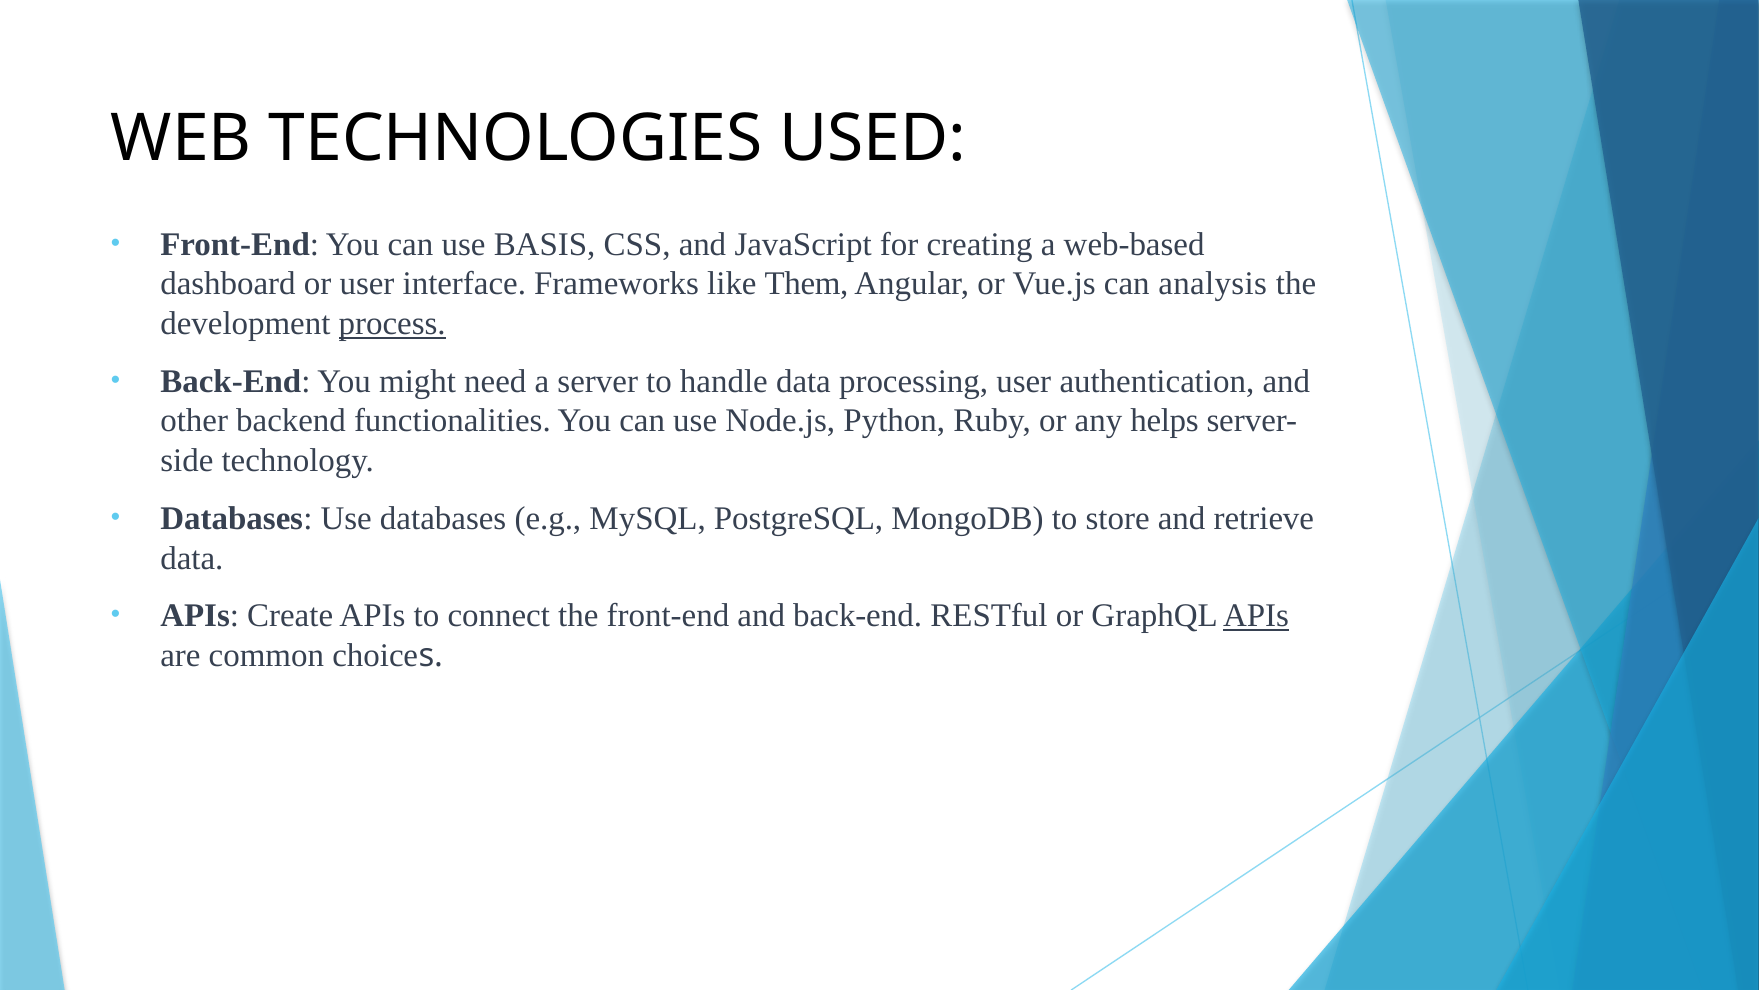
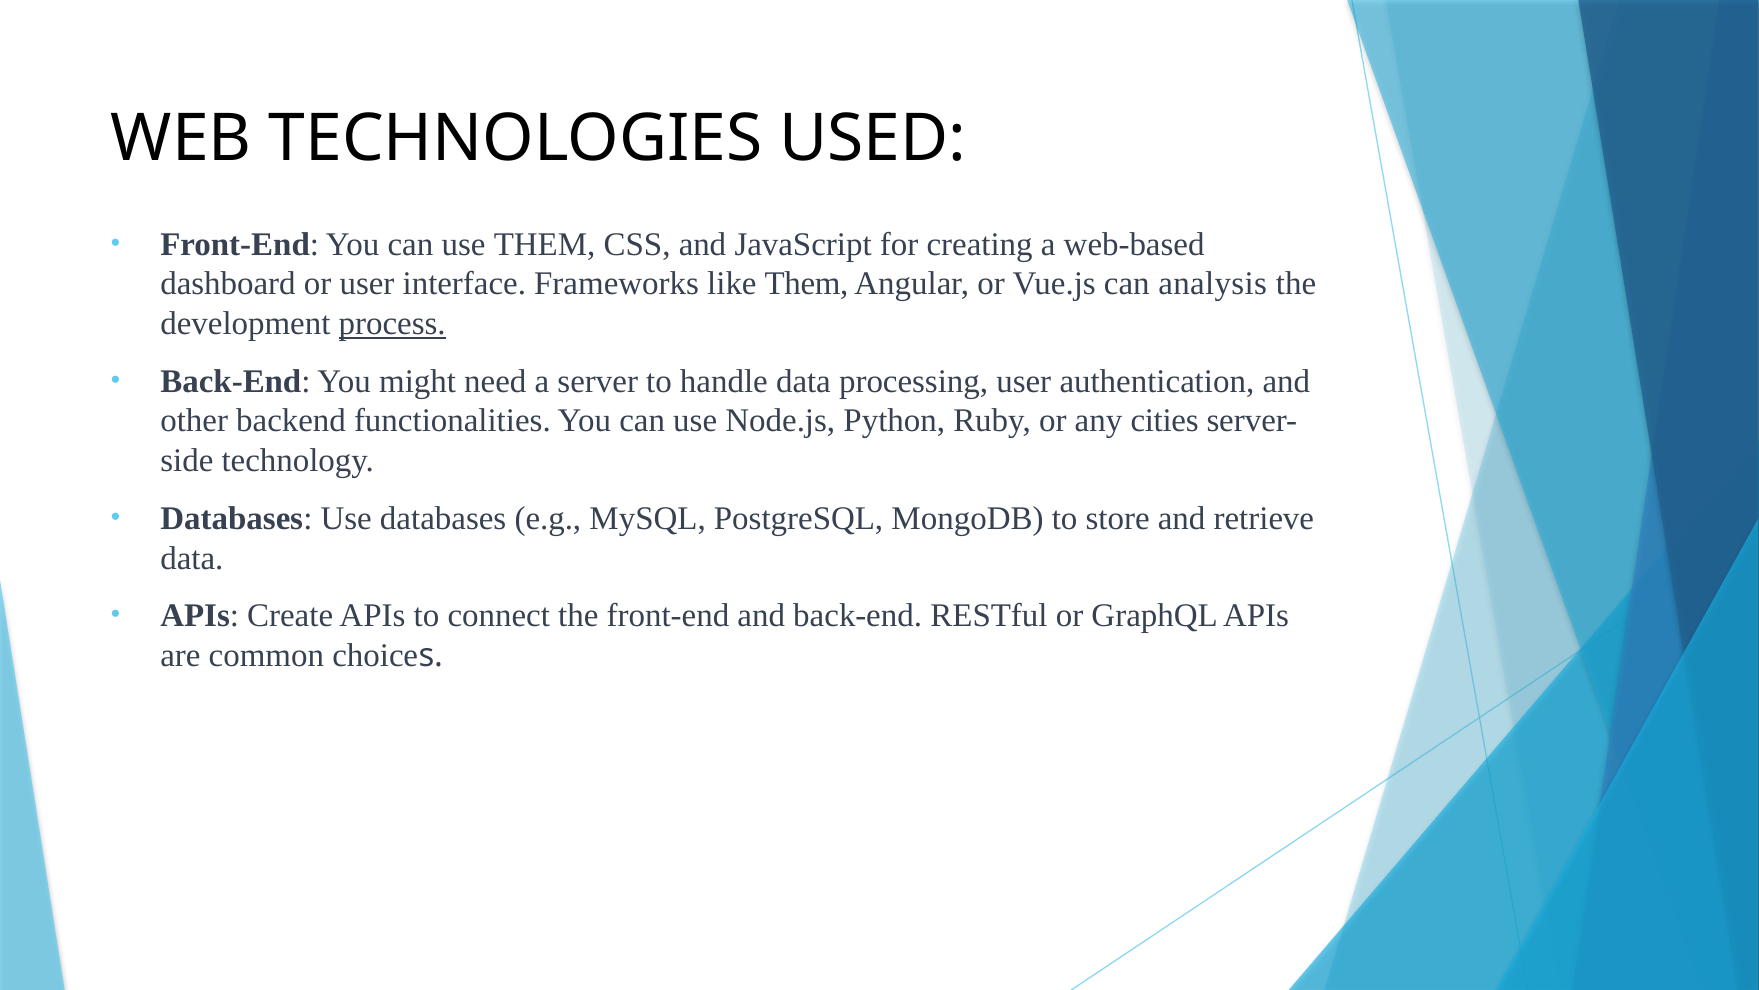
use BASIS: BASIS -> THEM (545, 244)
helps: helps -> cities (1165, 421)
APIs underline: present -> none (1256, 616)
